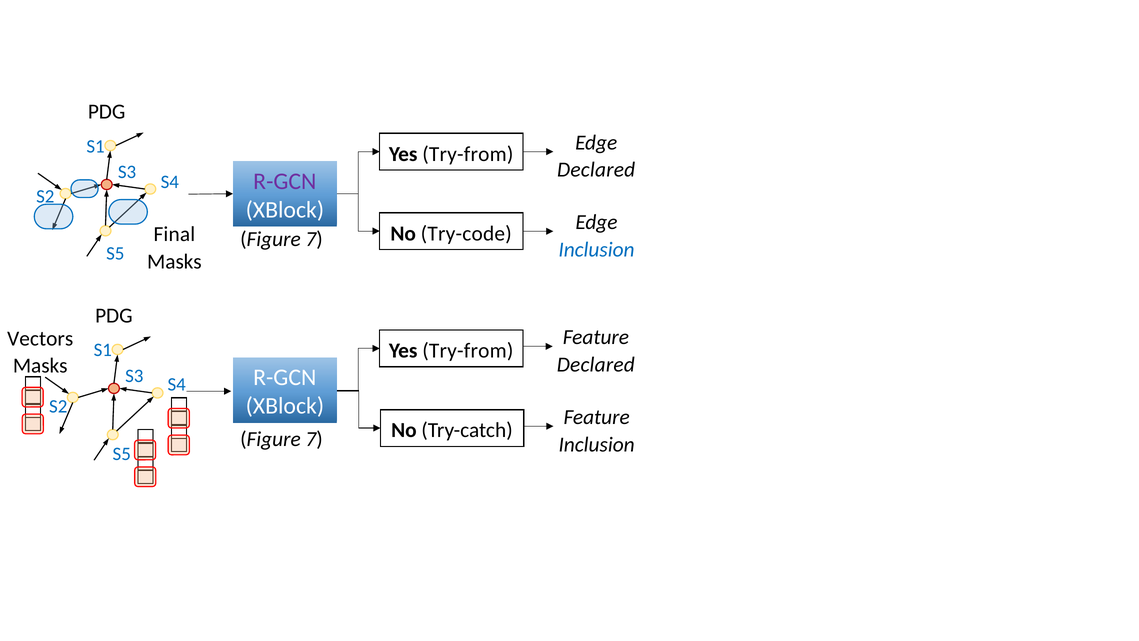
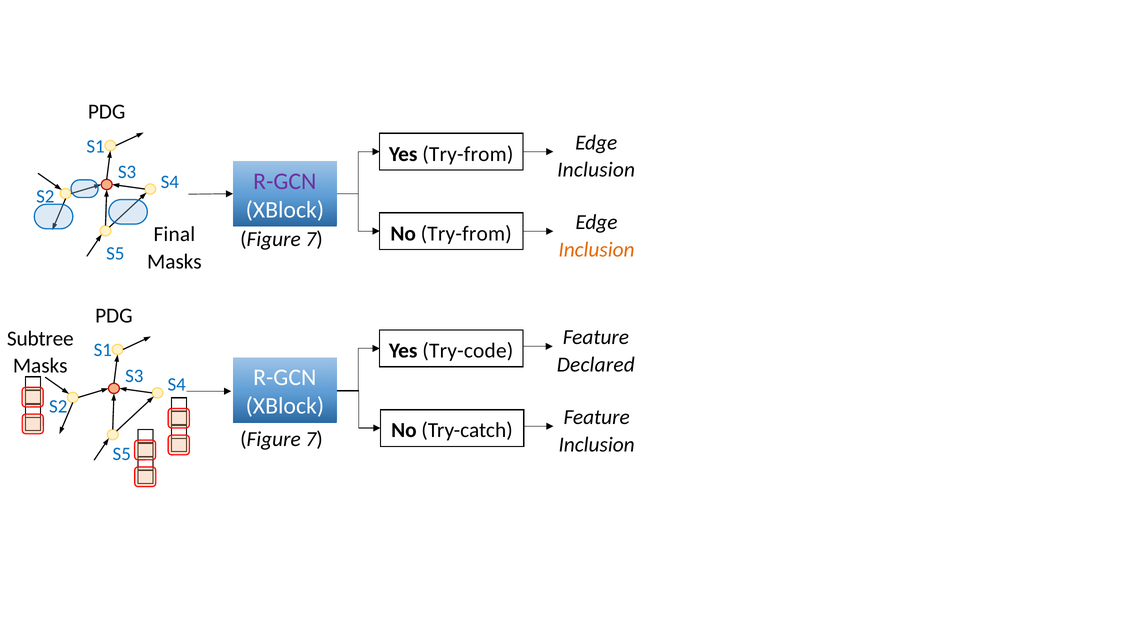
Declared: Declared -> Inclusion (596, 170)
No Try-code: Try-code -> Try-from (466, 233)
Inclusion colour: blue -> orange (596, 249)
Vectors: Vectors -> Subtree (40, 338)
Try-from: Try-from -> Try-code (468, 351)
